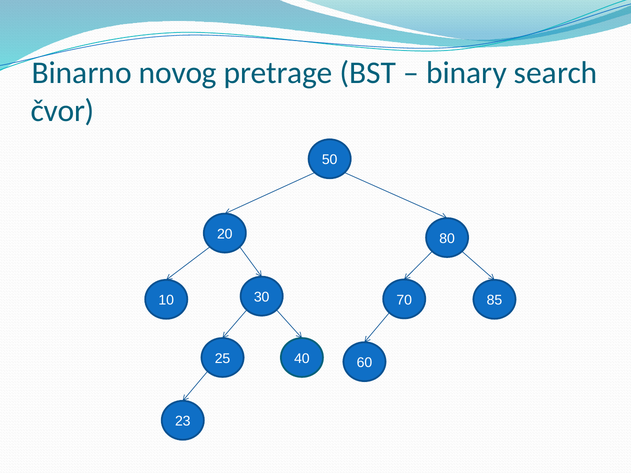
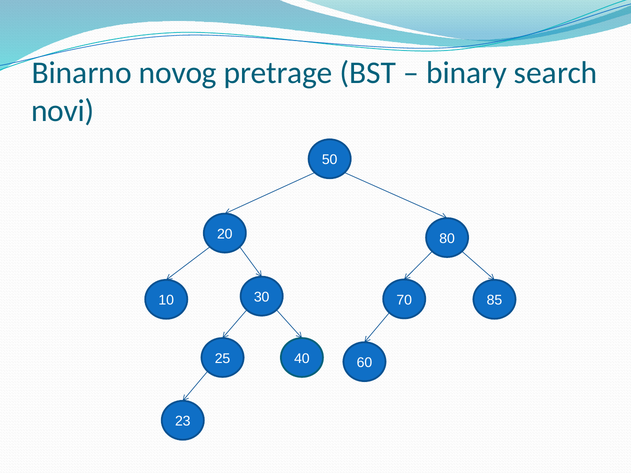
čvor: čvor -> novi (63, 111)
